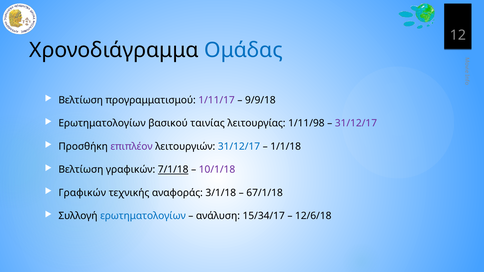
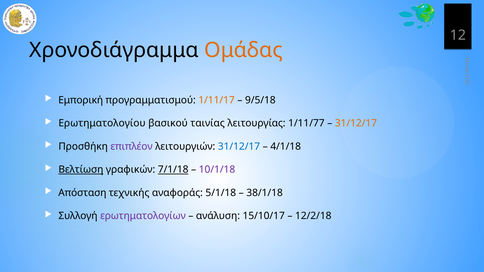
Ομάδας colour: blue -> orange (243, 50)
Βελτίωση: Βελτίωση -> Εμπορική (81, 100)
1/11/17 colour: purple -> orange (217, 100)
9/9/18: 9/9/18 -> 9/5/18 (260, 100)
Ερωτηματολογίων: Ερωτηματολογίων -> Ερωτηματολογίου (102, 123)
1/11/98: 1/11/98 -> 1/11/77 (306, 123)
31/12/17 colour: purple -> orange (356, 123)
1/1/18: 1/1/18 -> 4/1/18 (286, 146)
Βελτίωση underline: none -> present (81, 170)
Γραφικών: Γραφικών -> Απόσταση (82, 193)
3/1/18: 3/1/18 -> 5/1/18 (221, 193)
67/1/18: 67/1/18 -> 38/1/18 (265, 193)
ερωτηματολογίων colour: blue -> purple (143, 216)
15/34/17: 15/34/17 -> 15/10/17 (264, 216)
12/6/18: 12/6/18 -> 12/2/18 (313, 216)
